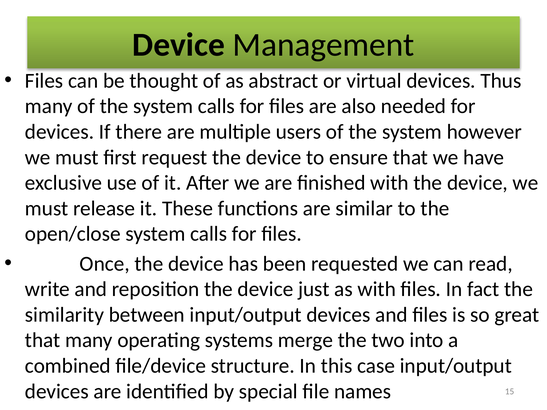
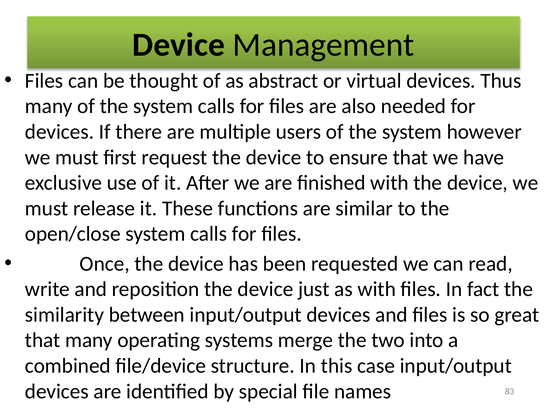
15: 15 -> 83 (510, 392)
